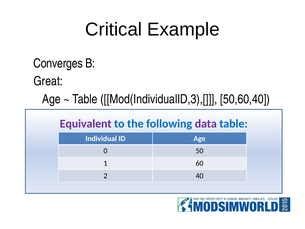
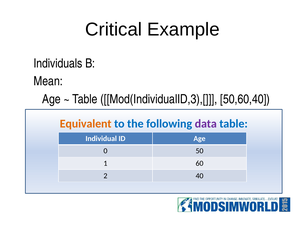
Converges: Converges -> Individuals (58, 63)
Great: Great -> Mean (48, 81)
Equivalent colour: purple -> orange (86, 124)
